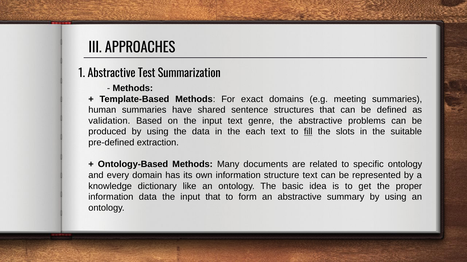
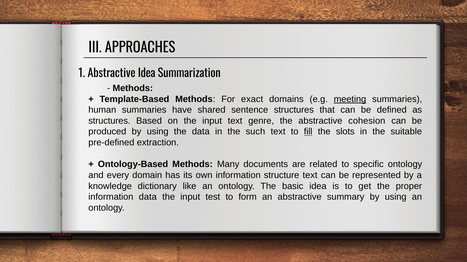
Abstractive Test: Test -> Idea (147, 73)
meeting underline: none -> present (350, 99)
validation: validation -> structures (109, 121)
problems: problems -> cohesion (367, 121)
each: each -> such (255, 132)
input that: that -> test (213, 197)
